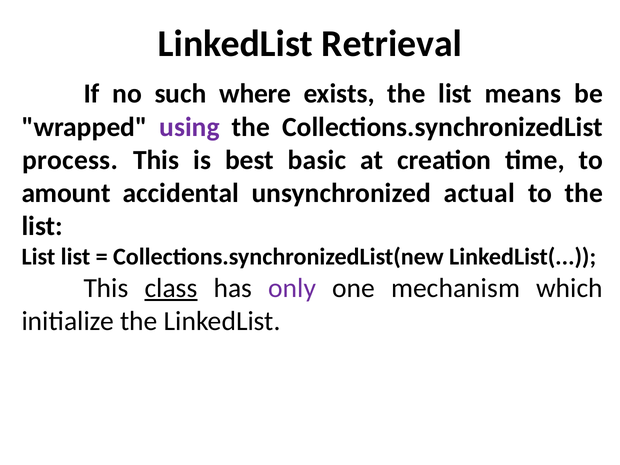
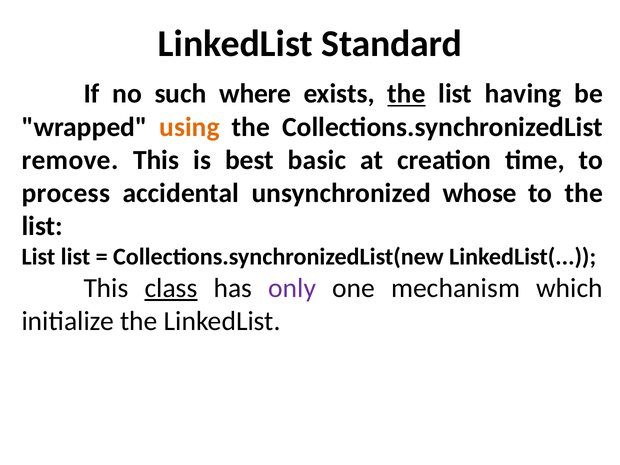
Retrieval: Retrieval -> Standard (392, 44)
the underline: none -> present (407, 94)
means: means -> having (523, 94)
using colour: purple -> orange (190, 127)
process: process -> remove (70, 160)
amount: amount -> process (66, 193)
actual: actual -> whose (480, 193)
